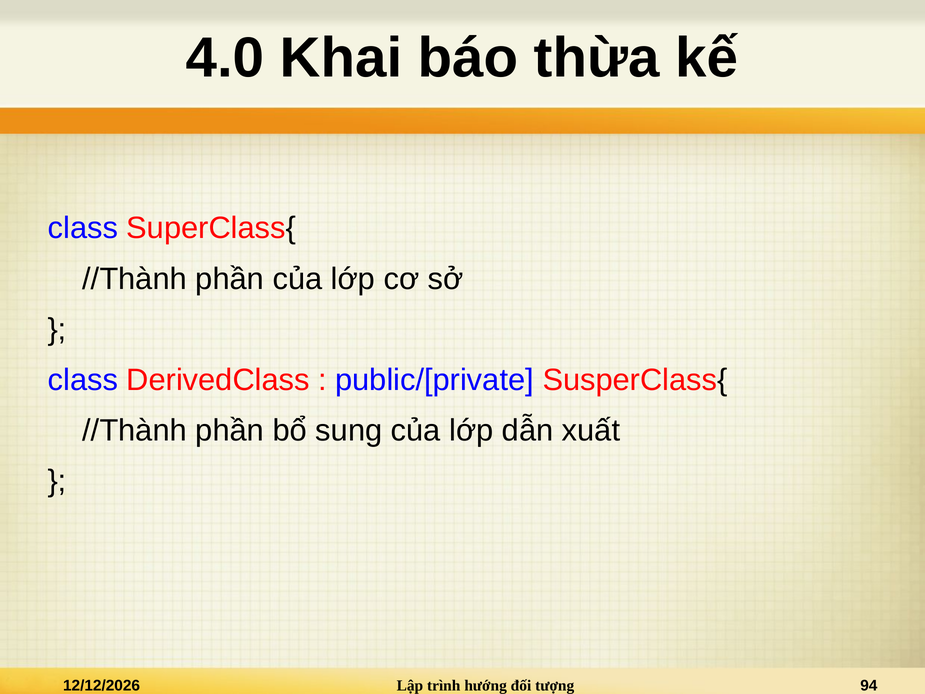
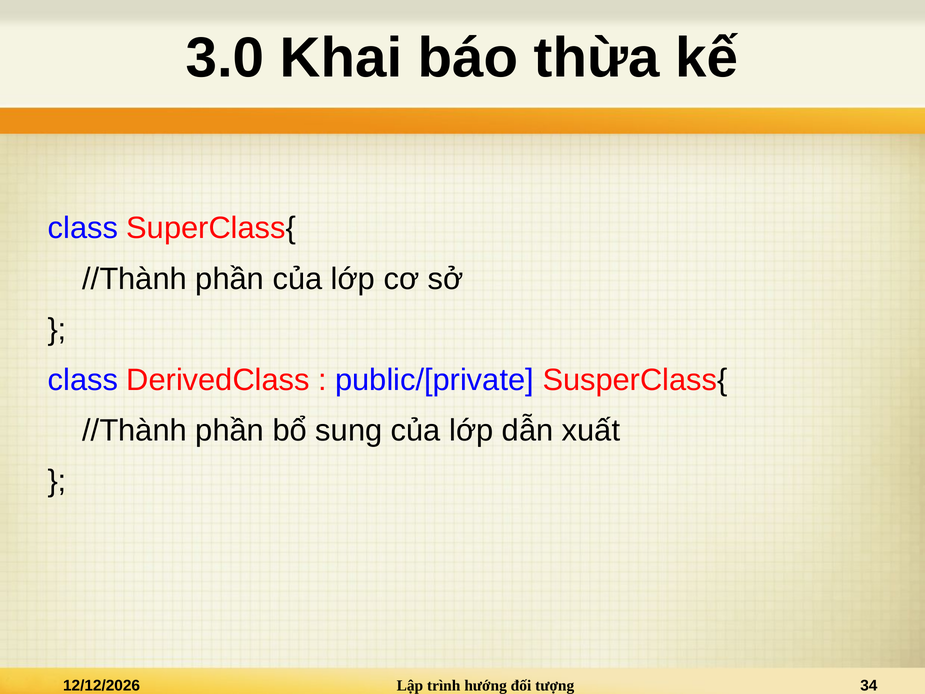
4.0: 4.0 -> 3.0 (225, 58)
94: 94 -> 34 (869, 685)
